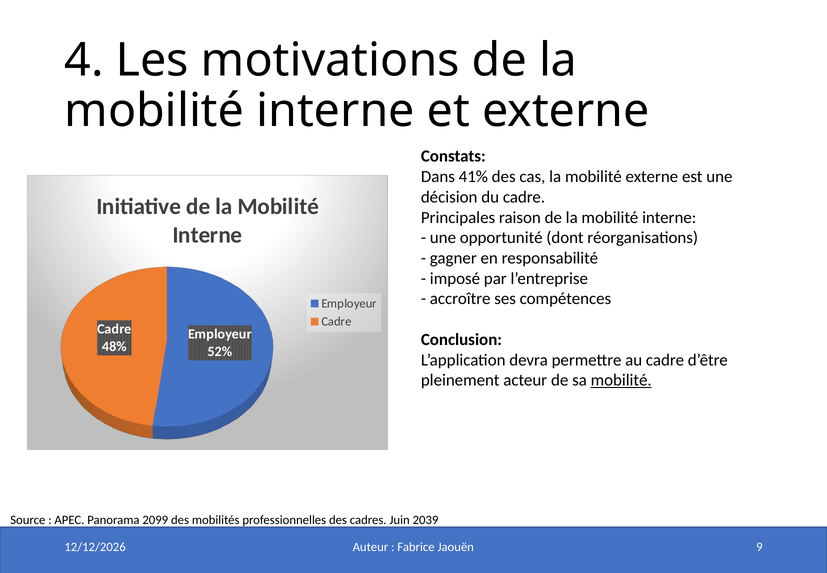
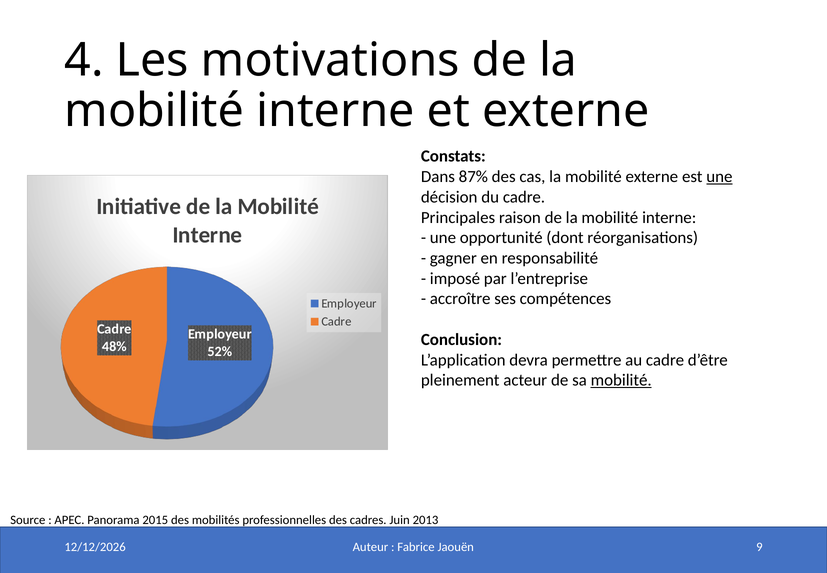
41%: 41% -> 87% (473, 177)
une underline: none -> present (719, 177)
2099: 2099 -> 2015 (155, 520)
2039: 2039 -> 2013 (425, 520)
